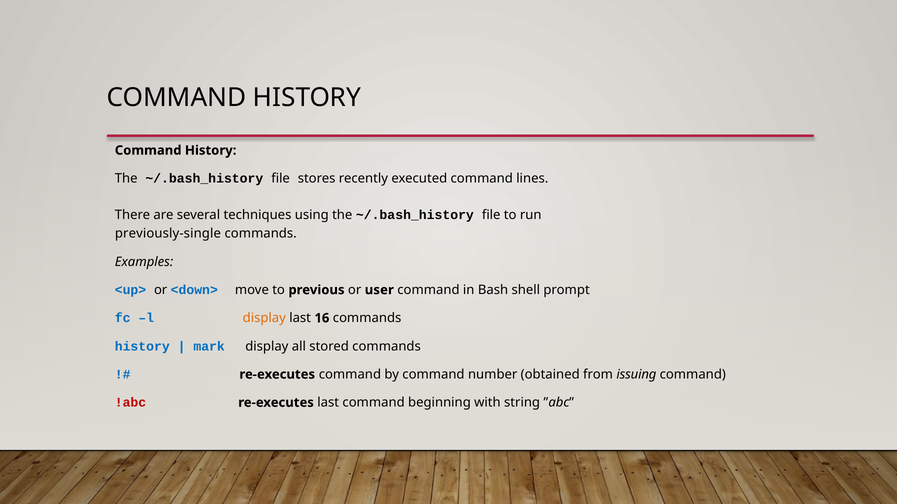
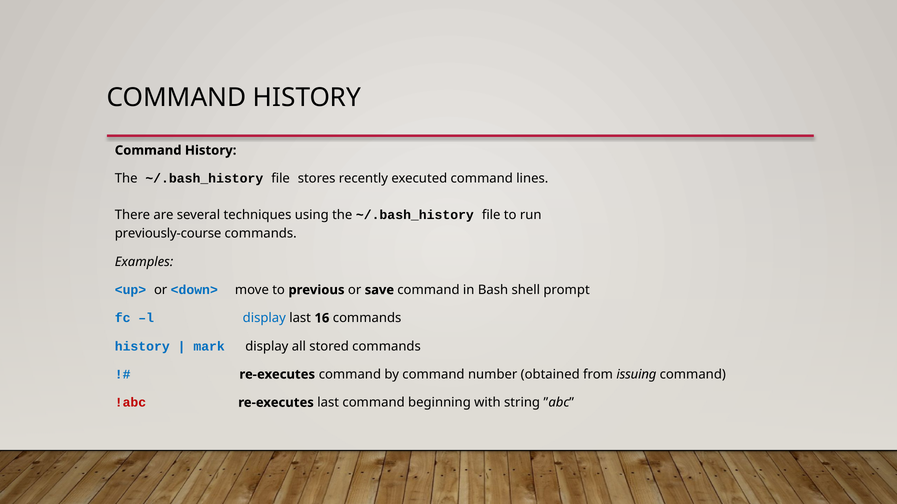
previously-single: previously-single -> previously-course (168, 234)
user: user -> save (379, 290)
display colour: orange -> blue (264, 318)
